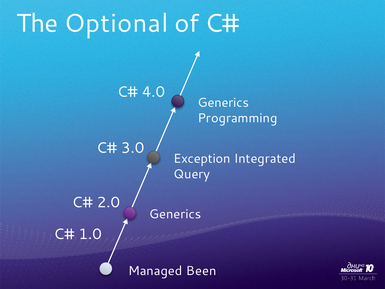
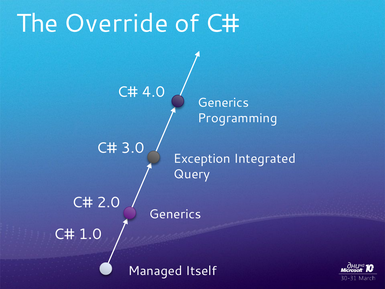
Optional: Optional -> Override (116, 23)
Been: Been -> Itself (201, 271)
